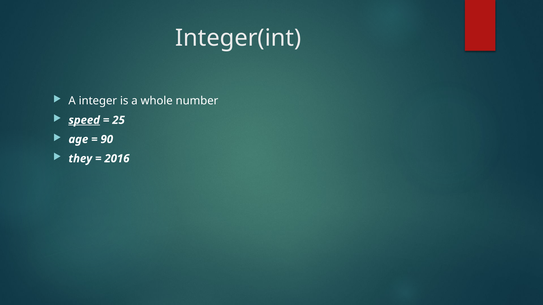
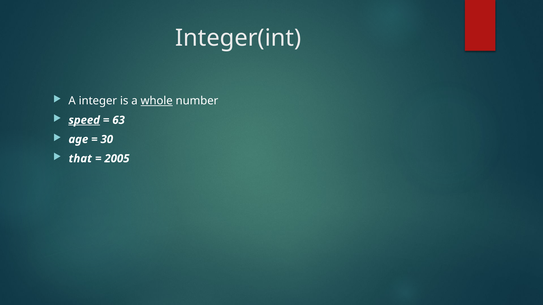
whole underline: none -> present (157, 101)
25: 25 -> 63 (119, 120)
90: 90 -> 30 (107, 140)
they: they -> that (80, 159)
2016: 2016 -> 2005 (117, 159)
